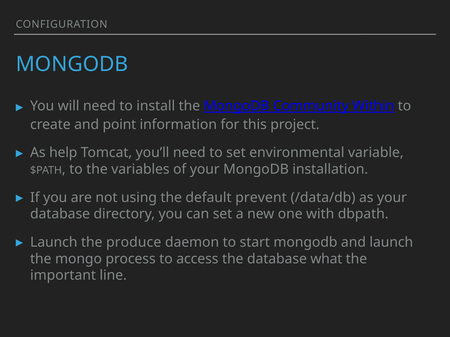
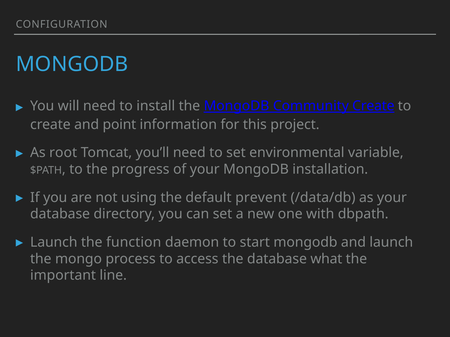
Community Within: Within -> Create (373, 106)
help: help -> root (63, 153)
variables: variables -> progress (140, 170)
produce: produce -> function (134, 242)
